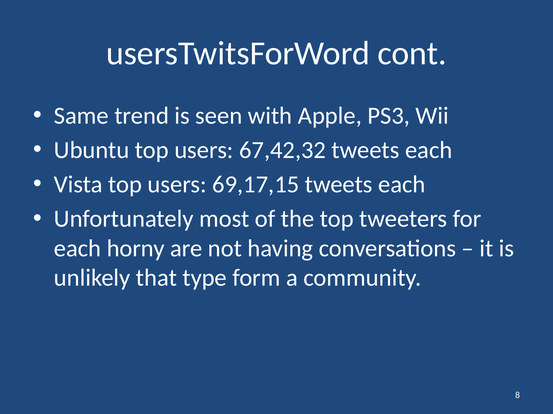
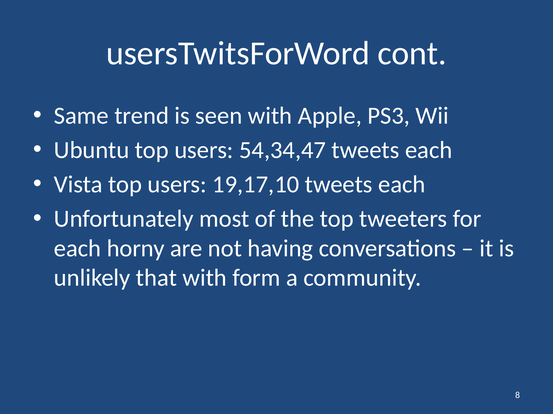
67,42,32: 67,42,32 -> 54,34,47 (283, 150)
69,17,15: 69,17,15 -> 19,17,10 (256, 185)
that type: type -> with (205, 278)
